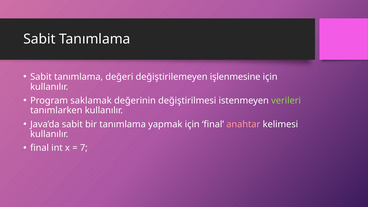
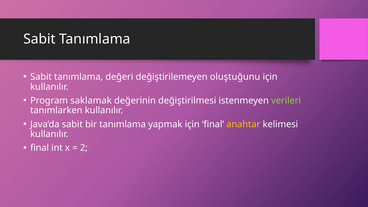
işlenmesine: işlenmesine -> oluştuğunu (235, 77)
anahtar colour: pink -> yellow (243, 124)
7: 7 -> 2 (84, 148)
